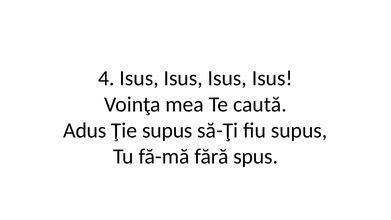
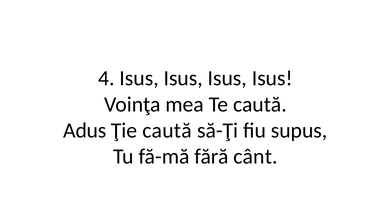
Ţie supus: supus -> caută (167, 130)
spus: spus -> cânt (256, 156)
